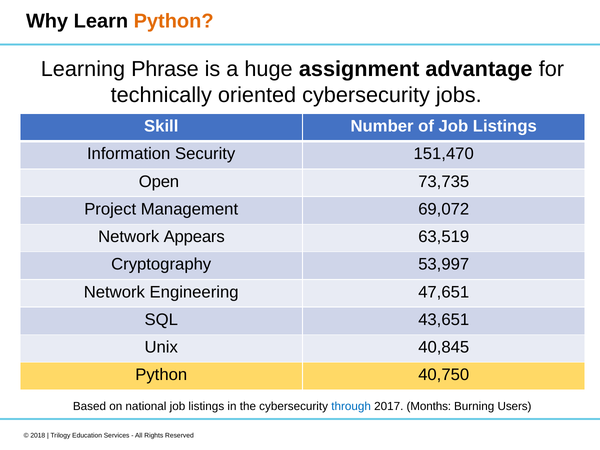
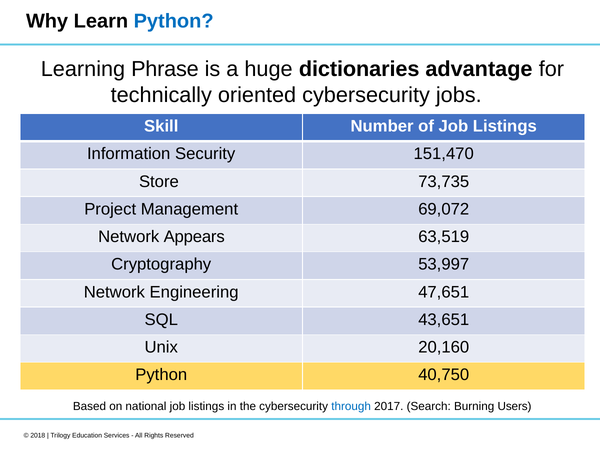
Python colour: orange -> blue (174, 21)
assignment: assignment -> dictionaries (359, 69)
Open: Open -> Store (159, 182)
40,845: 40,845 -> 20,160 (444, 347)
Months: Months -> Search (429, 406)
